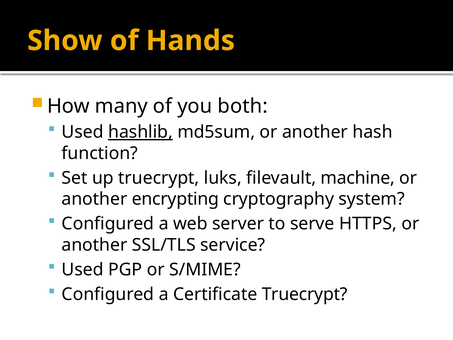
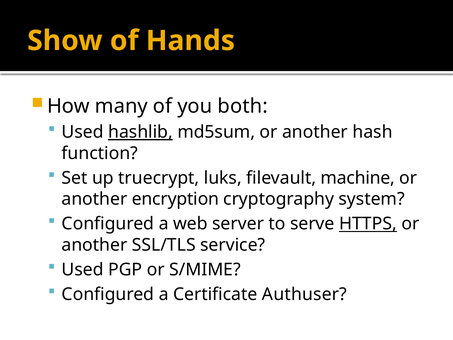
encrypting: encrypting -> encryption (175, 199)
HTTPS underline: none -> present (368, 224)
Certificate Truecrypt: Truecrypt -> Authuser (304, 294)
